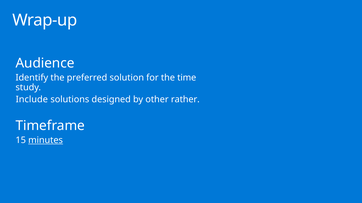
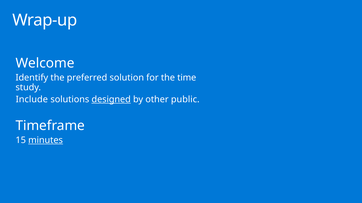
Audience: Audience -> Welcome (45, 63)
designed underline: none -> present (111, 100)
rather: rather -> public (185, 100)
